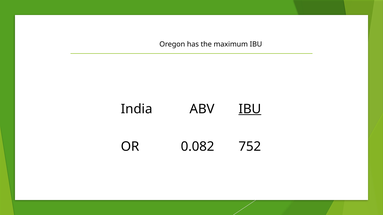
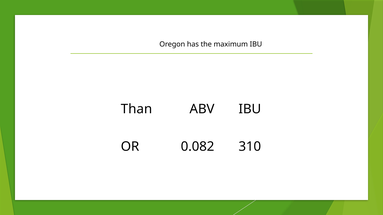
India: India -> Than (137, 109)
IBU underline: present -> none (250, 109)
752: 752 -> 310 (250, 147)
